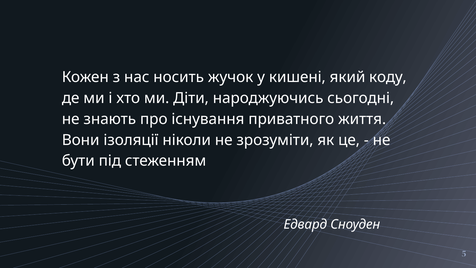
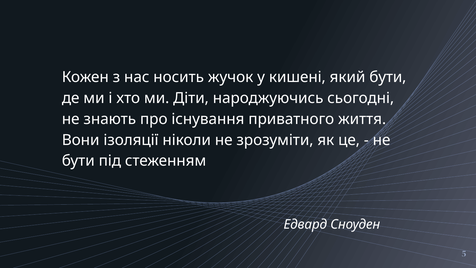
який коду: коду -> бути (388, 77)
